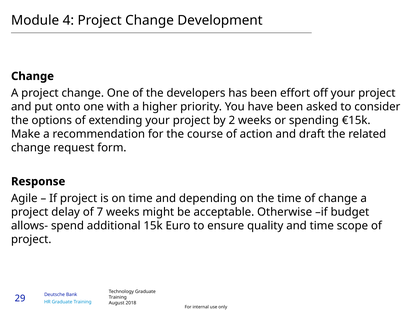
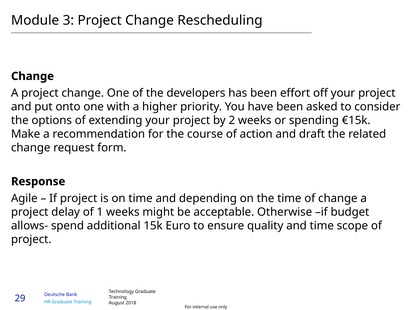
4: 4 -> 3 (68, 20)
Development: Development -> Rescheduling (220, 20)
7: 7 -> 1 (100, 212)
